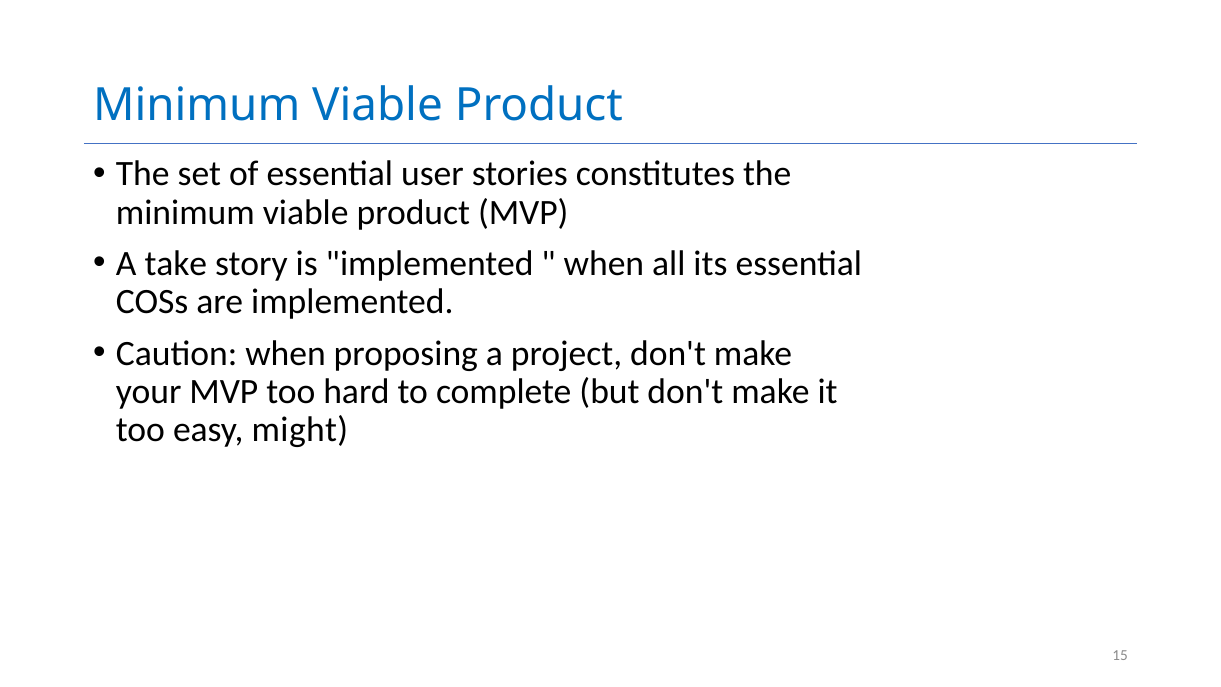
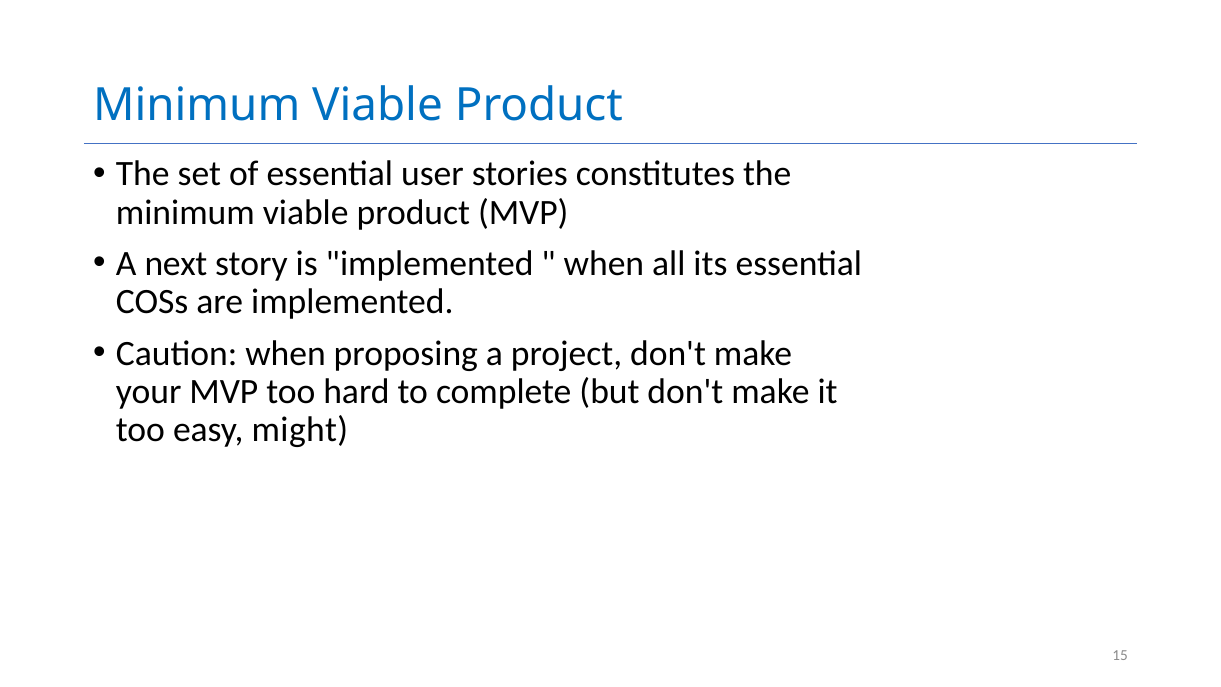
take: take -> next (176, 264)
